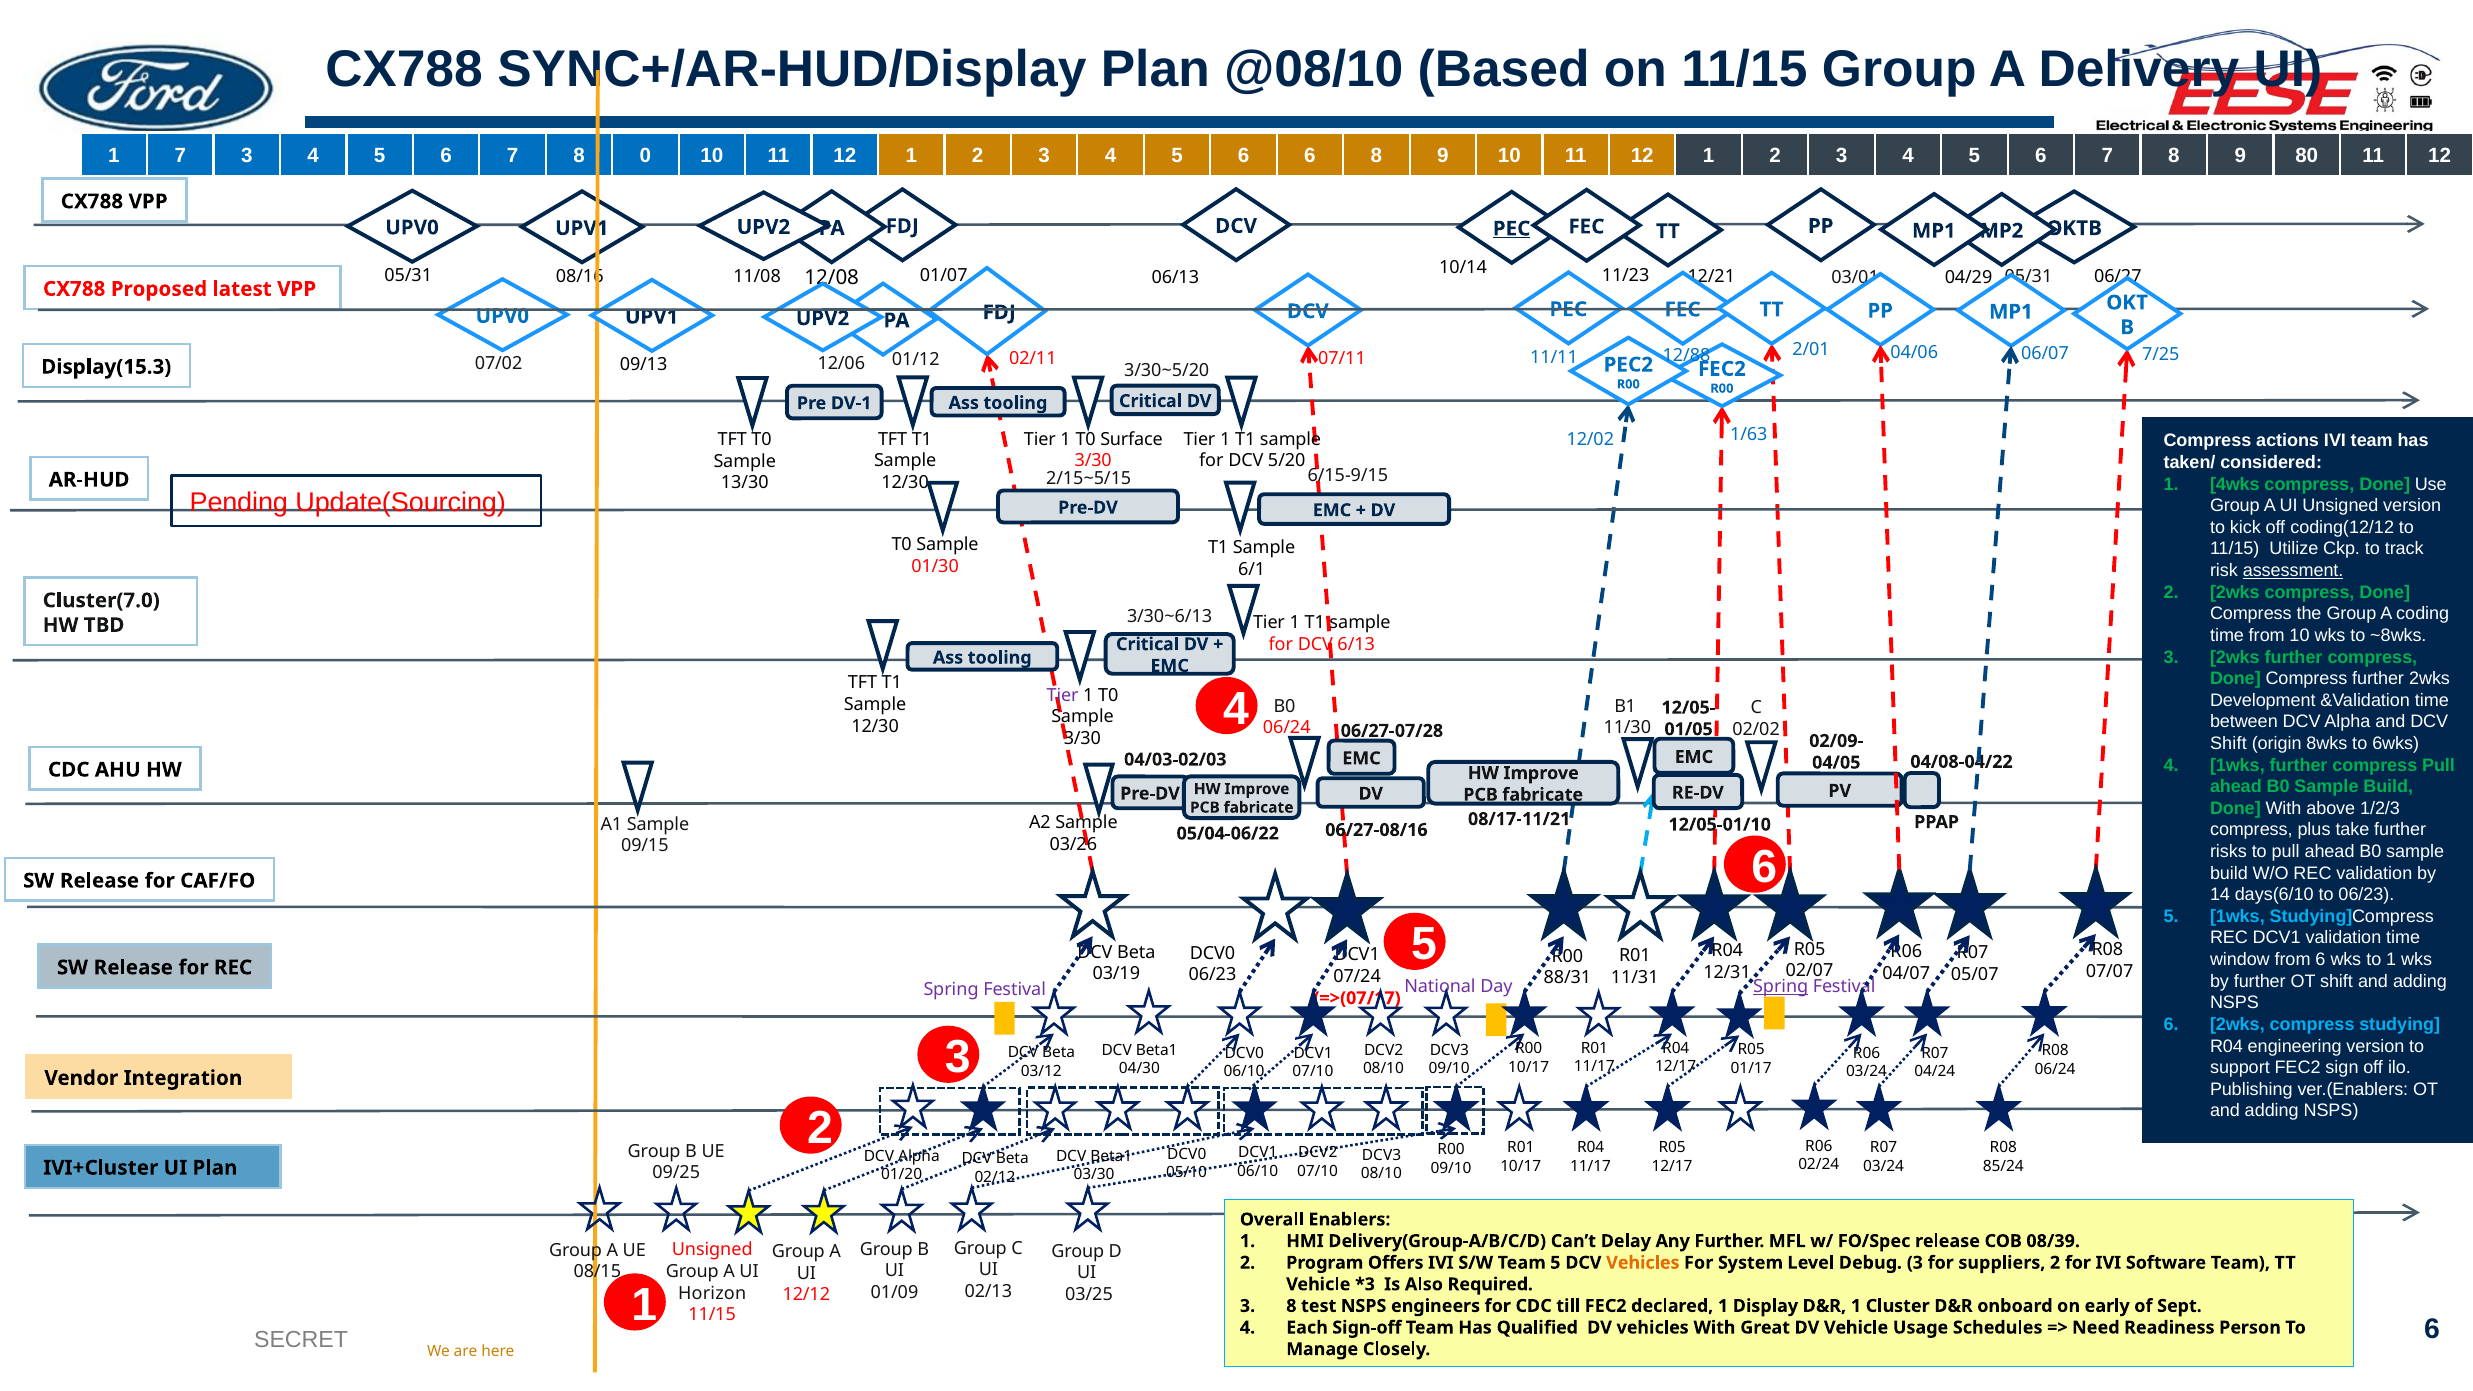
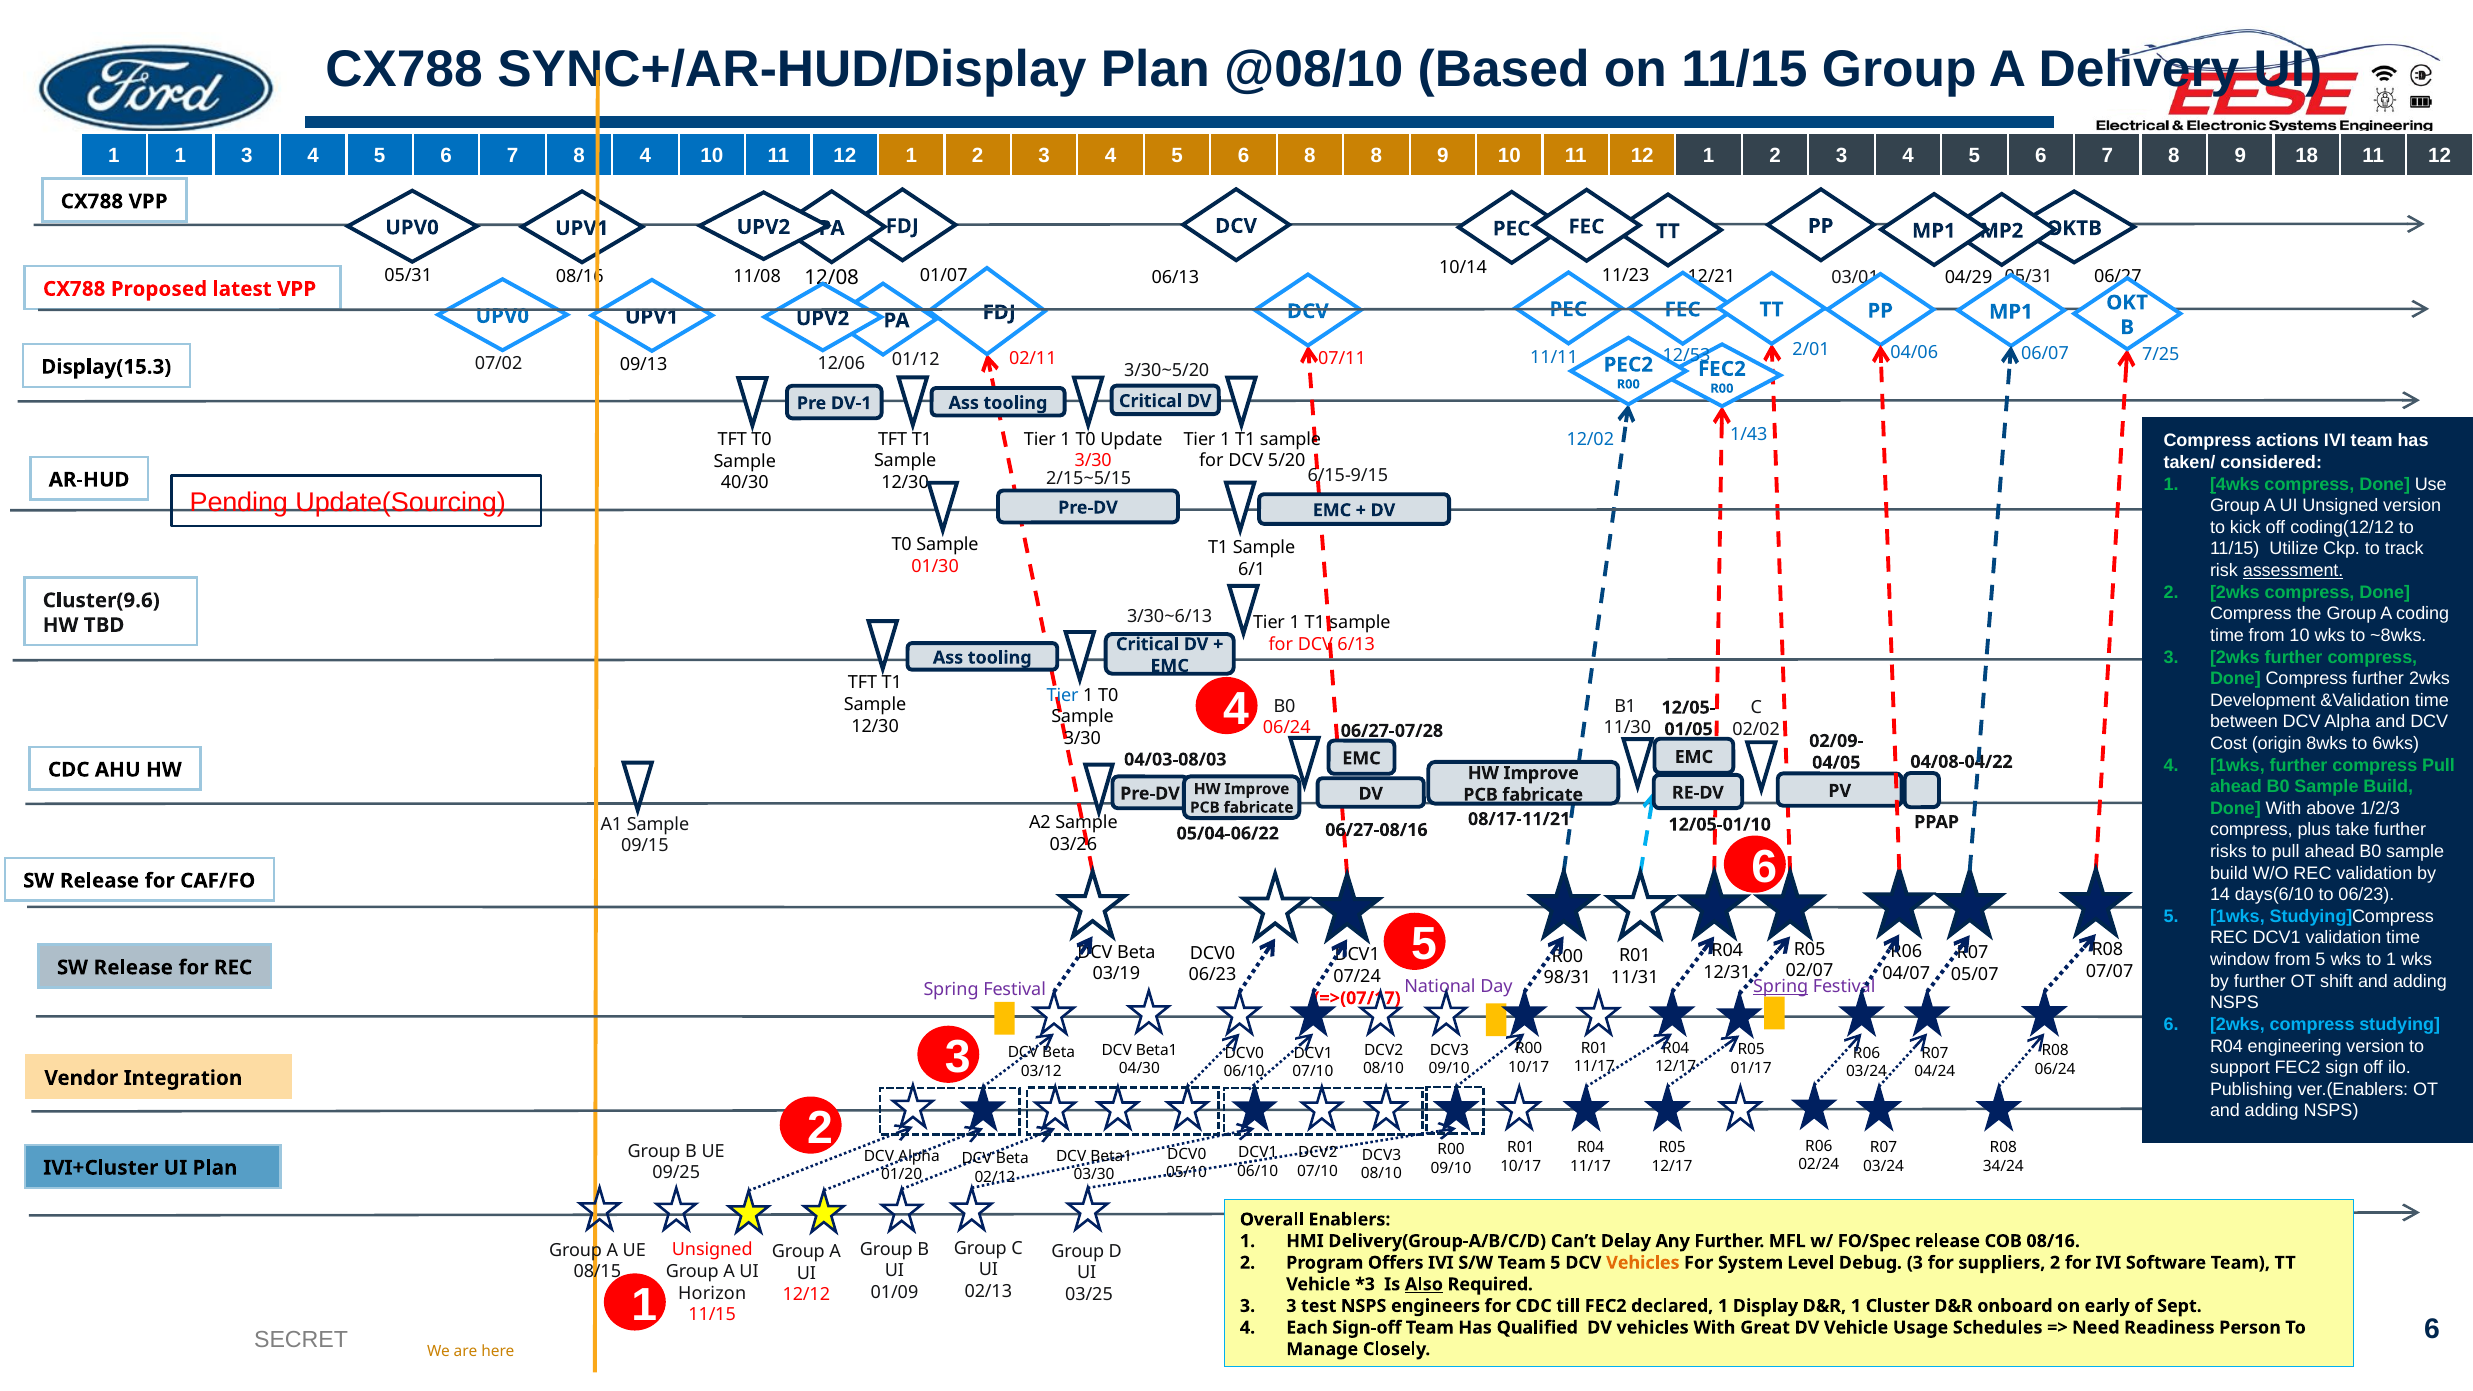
1 7: 7 -> 1 (180, 156)
8 0: 0 -> 4 (645, 156)
6 6: 6 -> 8 (1310, 156)
80: 80 -> 18 (2307, 156)
PEC underline: present -> none (1512, 229)
12/88: 12/88 -> 12/53 (1687, 356)
1/63: 1/63 -> 1/43 (1749, 434)
Surface: Surface -> Update (1131, 439)
13/30: 13/30 -> 40/30 (745, 483)
Cluster(7.0: Cluster(7.0 -> Cluster(9.6 (101, 601)
Tier colour: purple -> blue (1063, 695)
Shift: Shift -> Cost (2229, 744)
04/03-02/03: 04/03-02/03 -> 04/03-08/03 (1175, 760)
from 6: 6 -> 5 (2320, 960)
88/31: 88/31 -> 98/31 (1567, 978)
85/24: 85/24 -> 34/24 (2003, 1166)
COB 08/39: 08/39 -> 08/16 (2053, 1241)
Also underline: none -> present (1424, 1284)
3 8: 8 -> 3 (1291, 1306)
